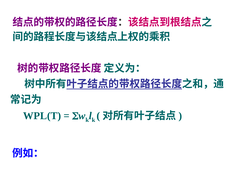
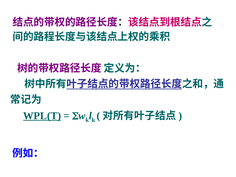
WPL(T underline: none -> present (42, 116)
